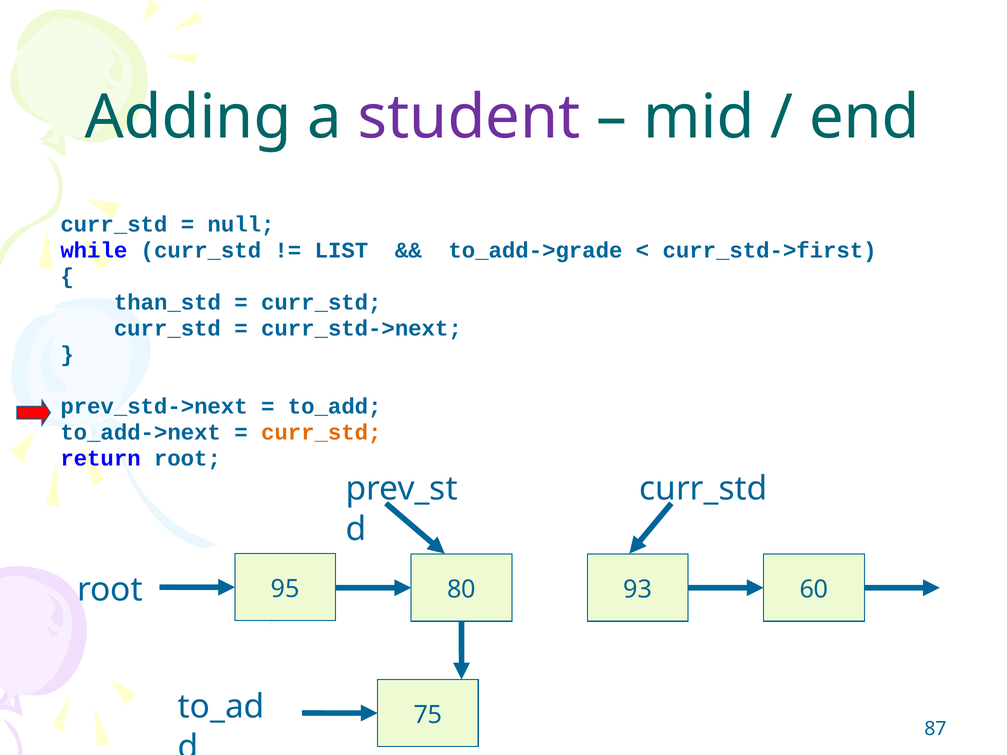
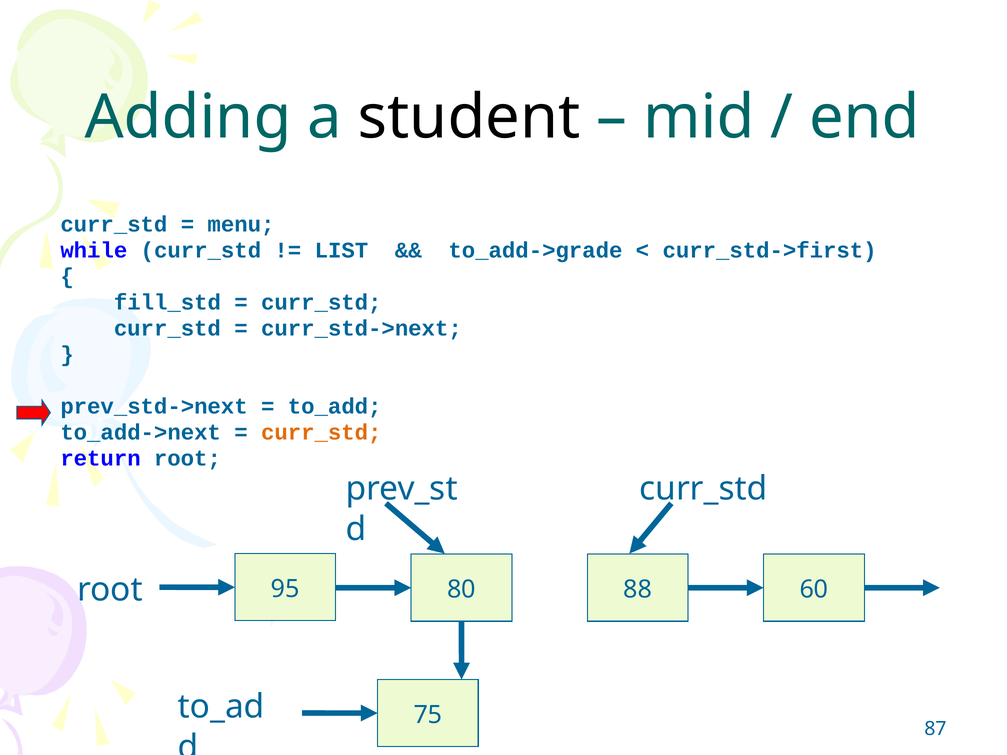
student colour: purple -> black (469, 117)
null: null -> menu (241, 225)
than_std: than_std -> fill_std (167, 303)
93: 93 -> 88 (638, 590)
